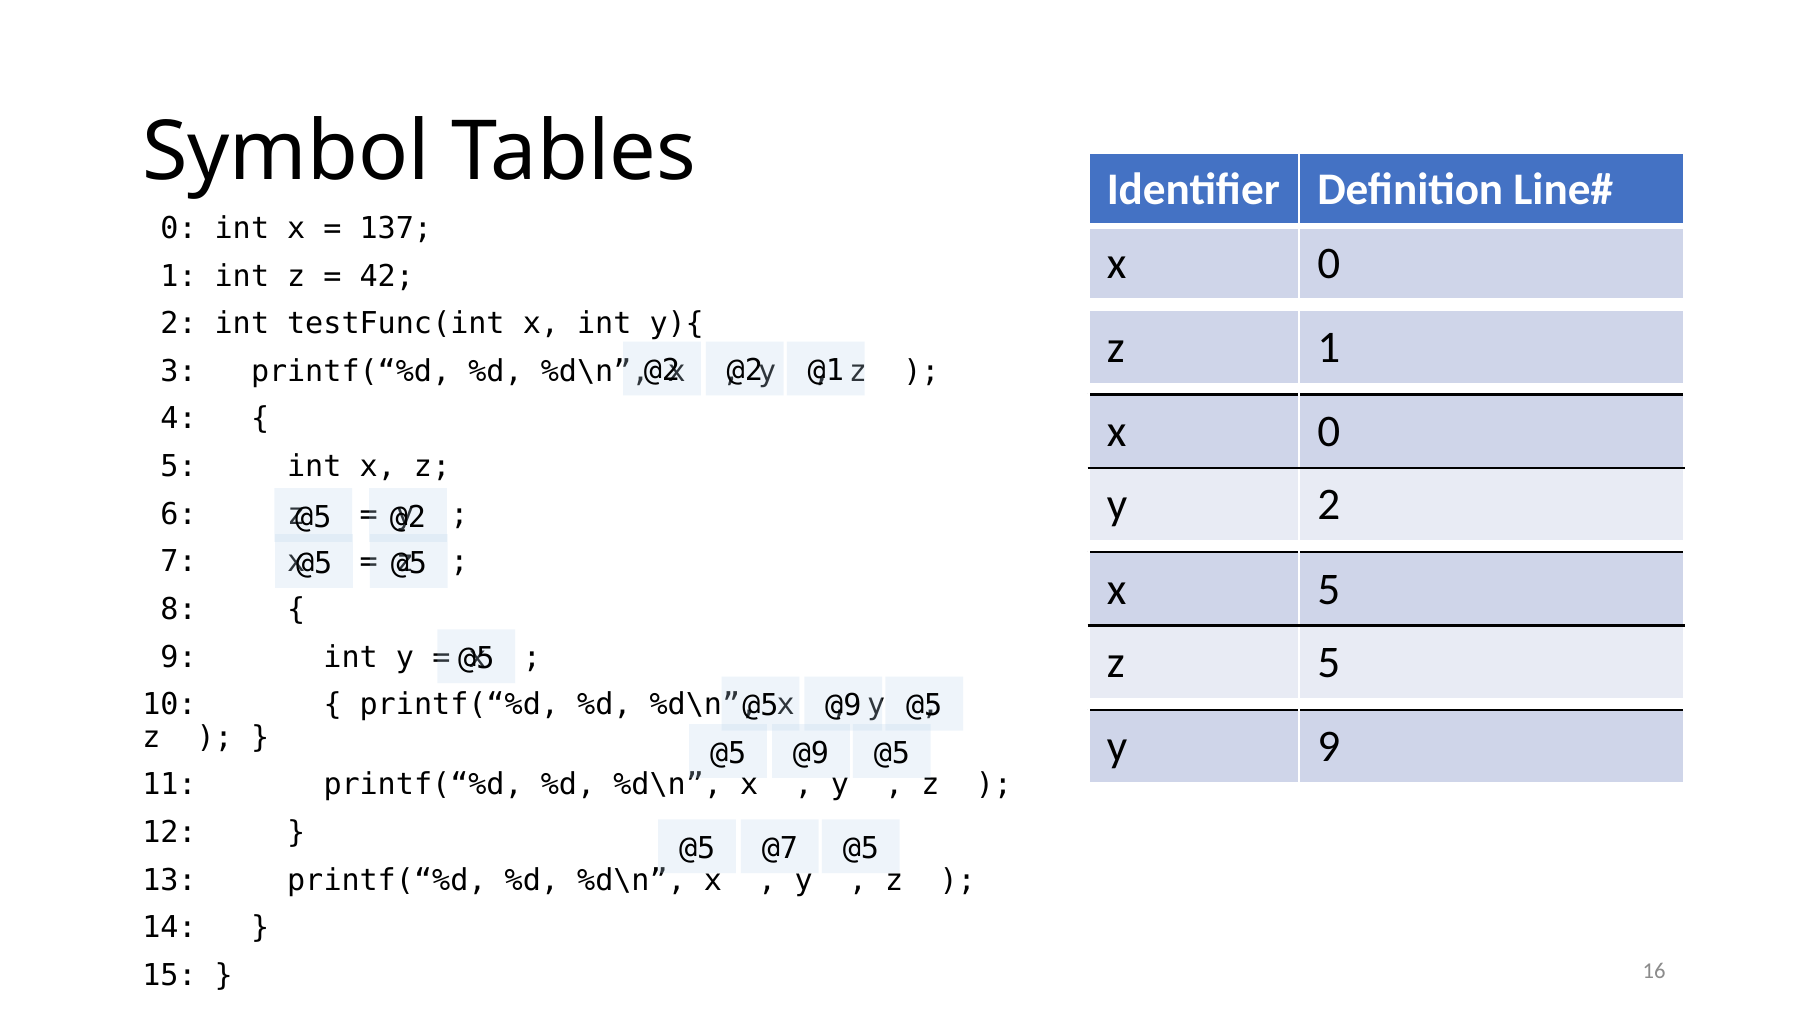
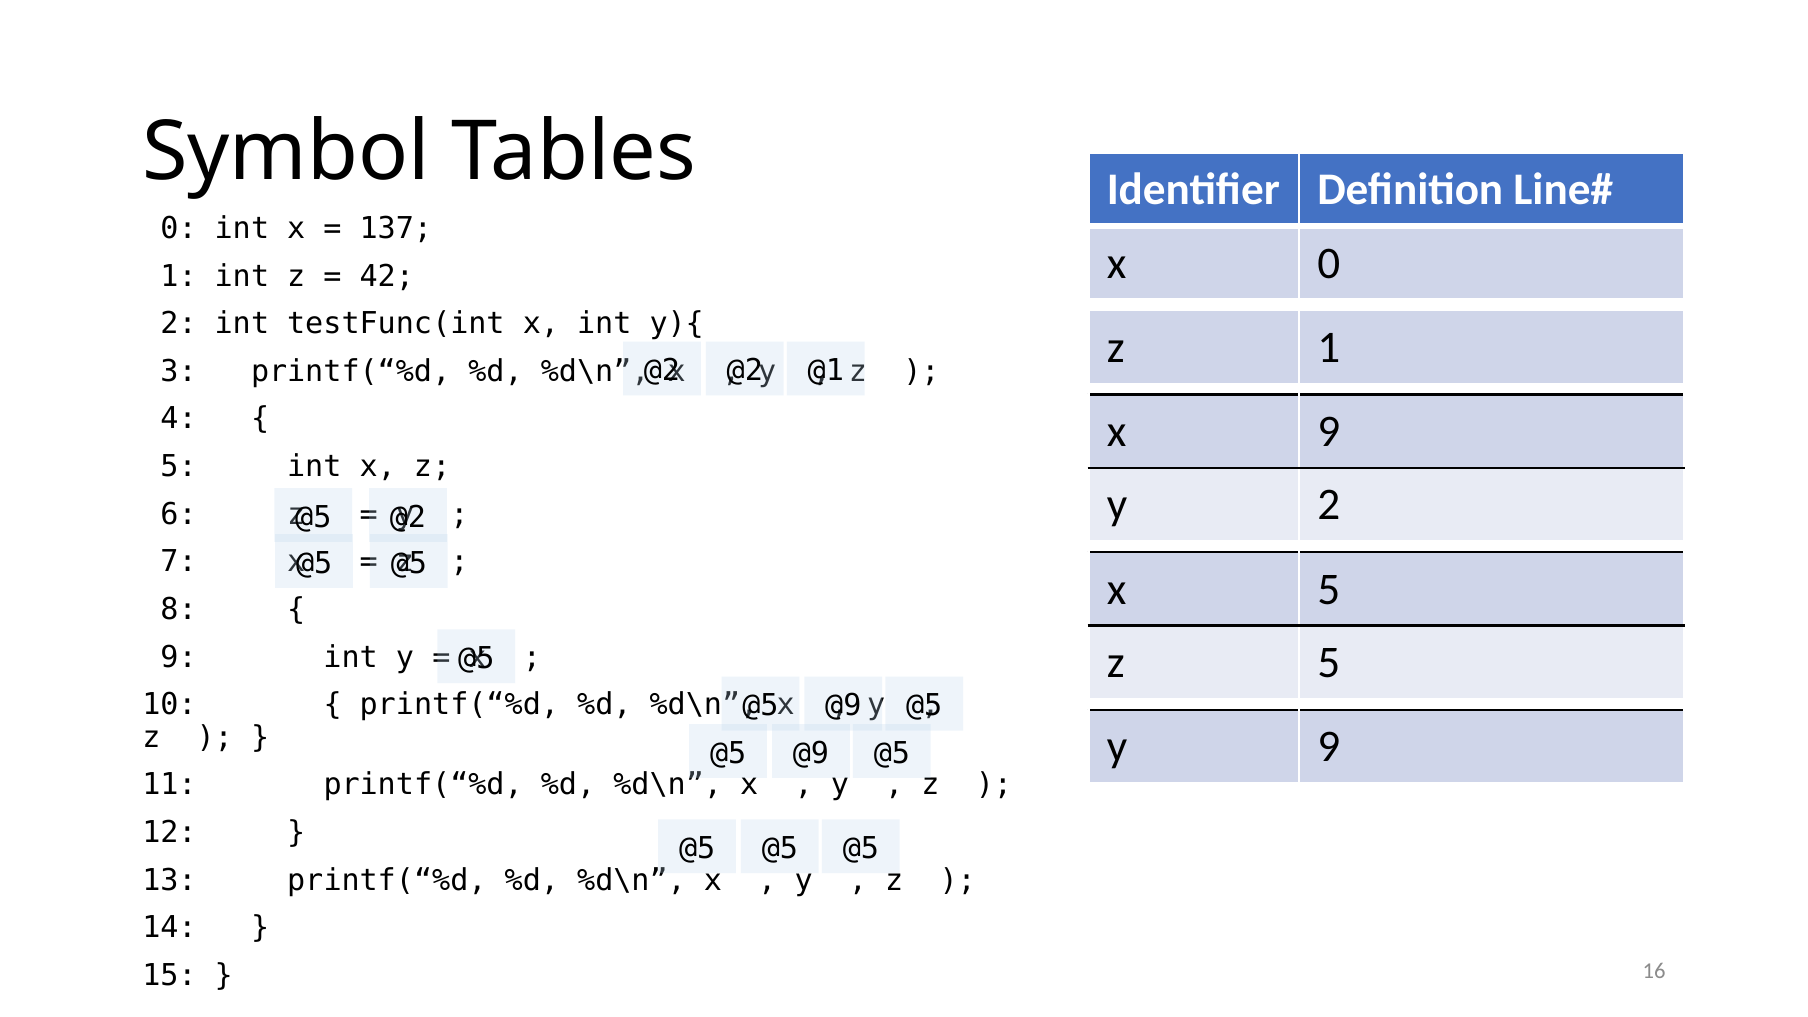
0: 0 -> 9 (1329, 432)
@7: @7 -> @5 (780, 848)
